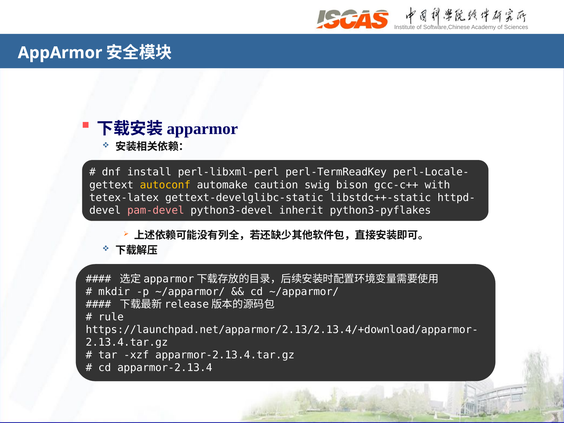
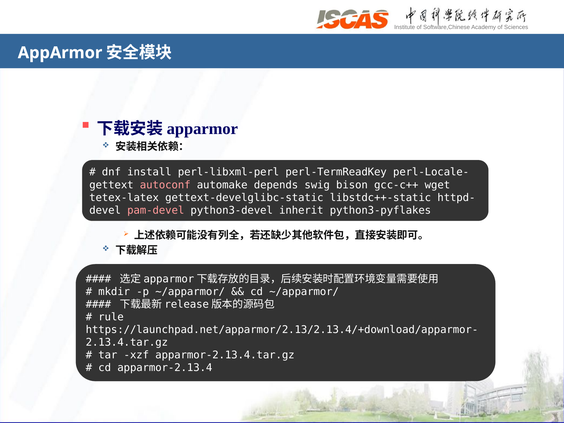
autoconf colour: yellow -> pink (165, 185)
caution: caution -> depends (276, 185)
with: with -> wget (437, 185)
